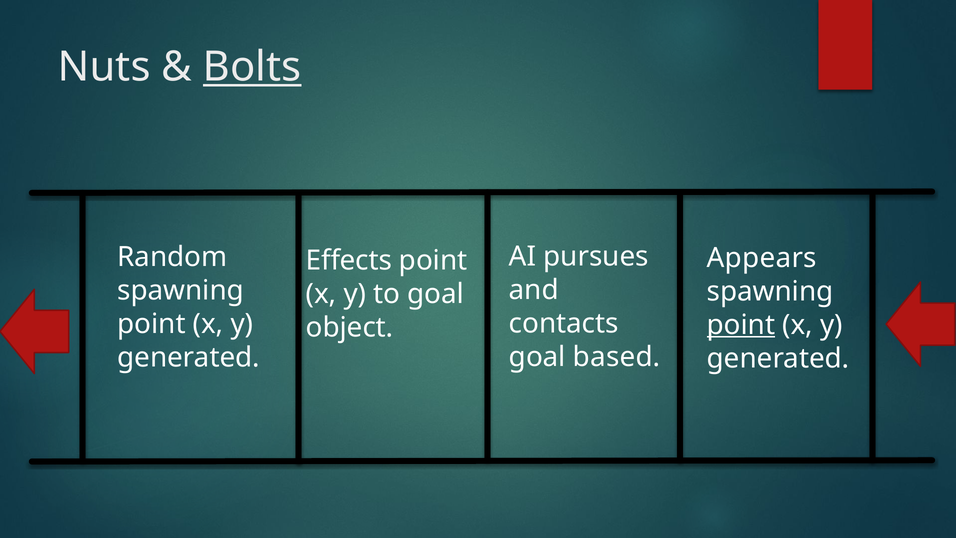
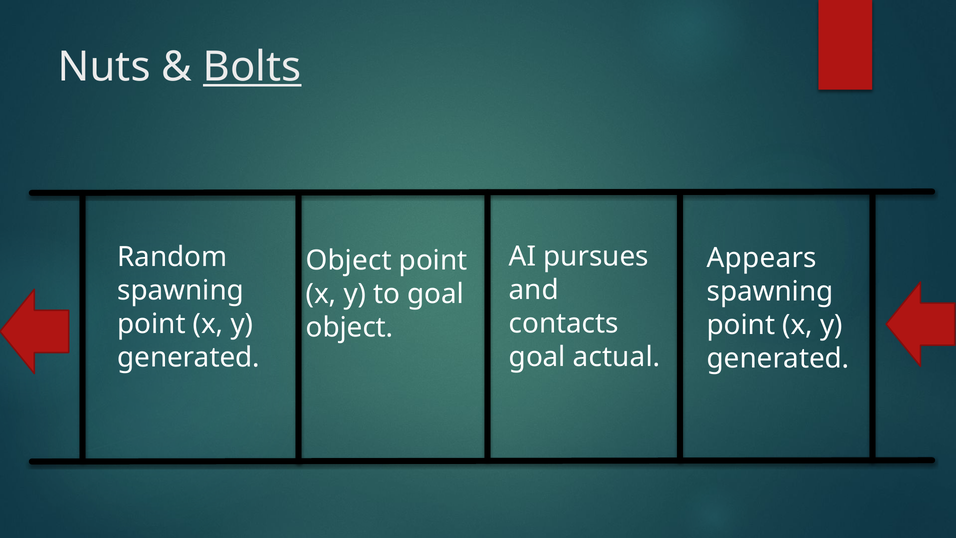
Effects: Effects -> Object (349, 260)
point underline: present -> none (741, 325)
based: based -> actual (617, 357)
